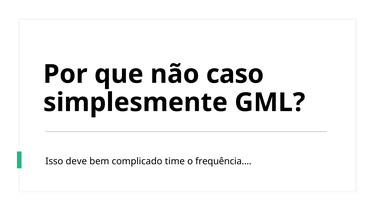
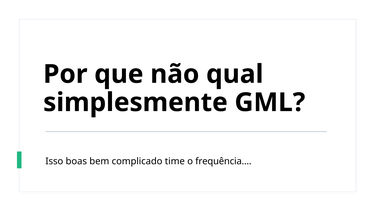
caso: caso -> qual (235, 74)
deve: deve -> boas (76, 161)
